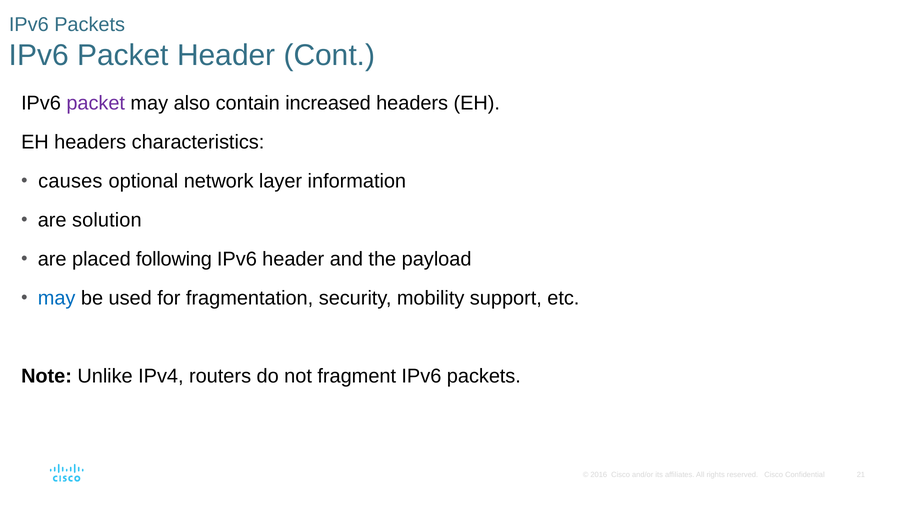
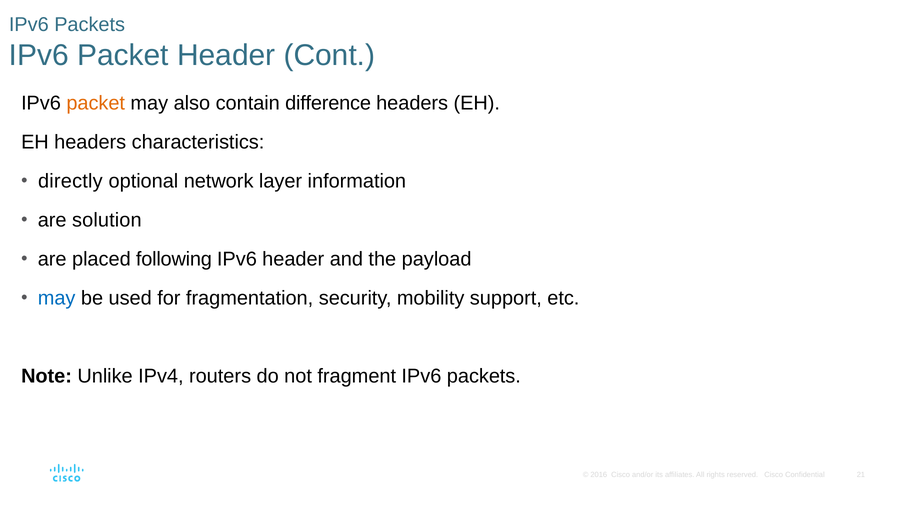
packet colour: purple -> orange (96, 103)
increased: increased -> difference (328, 103)
causes: causes -> directly (70, 181)
